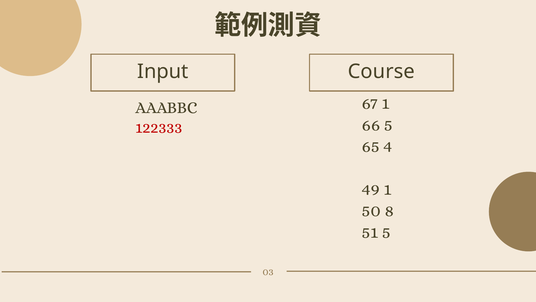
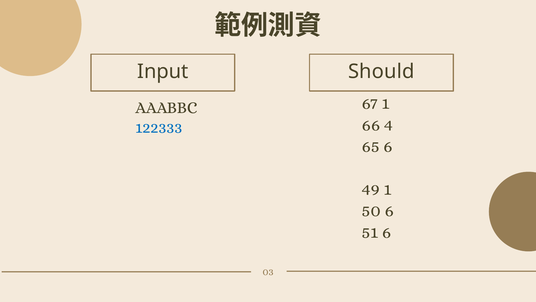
Course: Course -> Should (381, 71)
66 5: 5 -> 4 (389, 124)
122333 colour: red -> blue (159, 127)
65 4: 4 -> 6 (388, 146)
50 8: 8 -> 6 (390, 210)
51 5: 5 -> 6 (387, 231)
